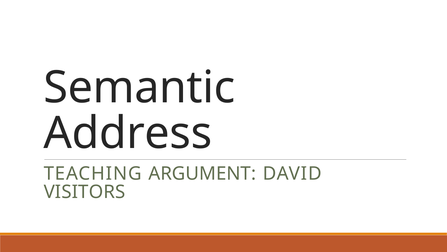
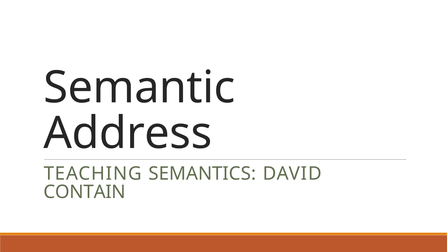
ARGUMENT: ARGUMENT -> SEMANTICS (202, 173)
VISITORS: VISITORS -> CONTAIN (85, 191)
